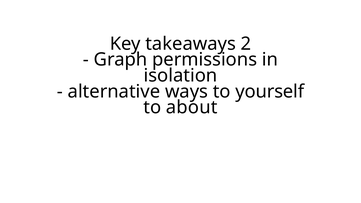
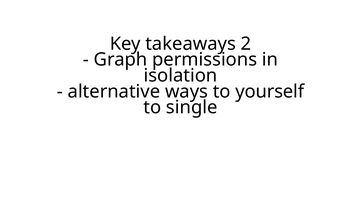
about: about -> single (192, 107)
